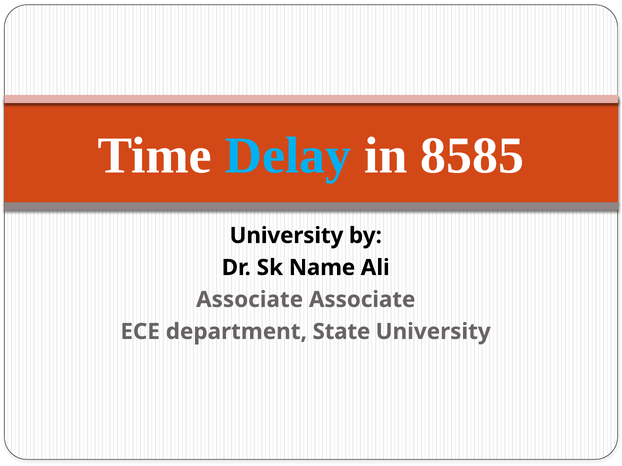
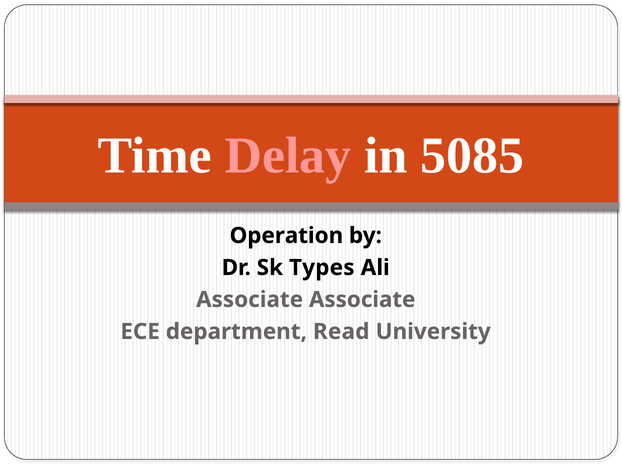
Delay colour: light blue -> pink (288, 156)
8585: 8585 -> 5085 (472, 156)
University: University -> Operation (286, 236)
Name: Name -> Types (322, 268)
State: State -> Read (341, 332)
